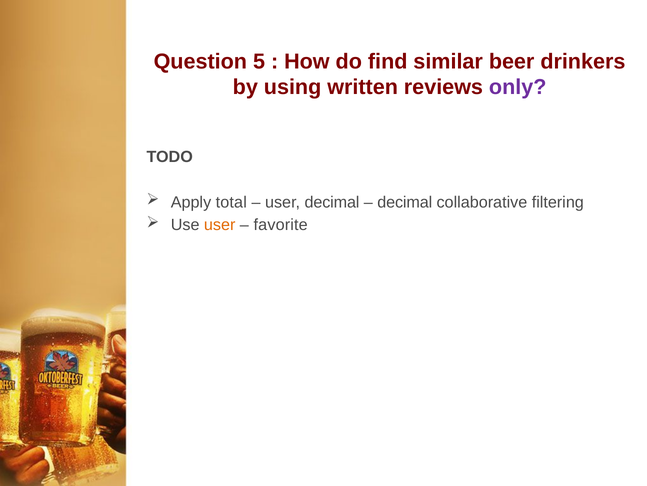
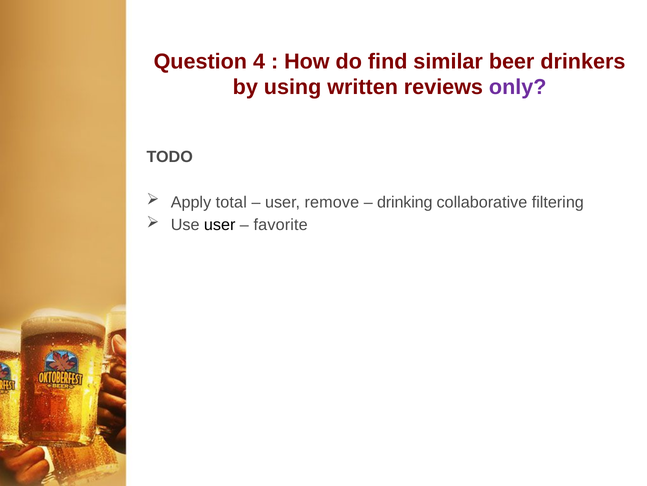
5: 5 -> 4 (259, 61)
user decimal: decimal -> remove (332, 202)
decimal: decimal -> drinking (405, 202)
user colour: orange -> black (220, 225)
